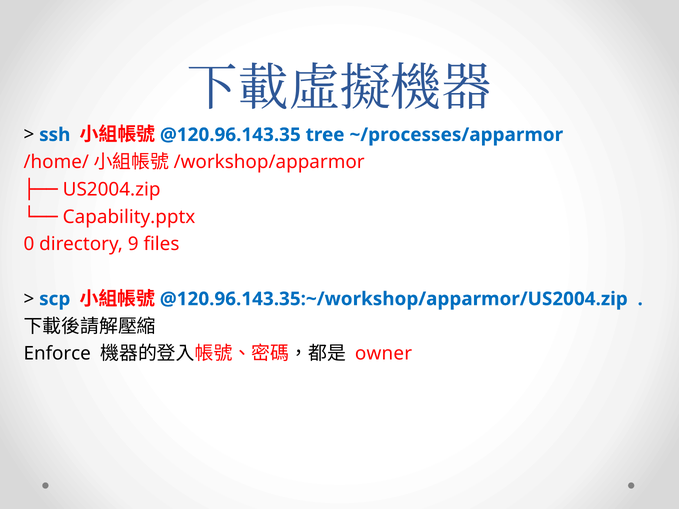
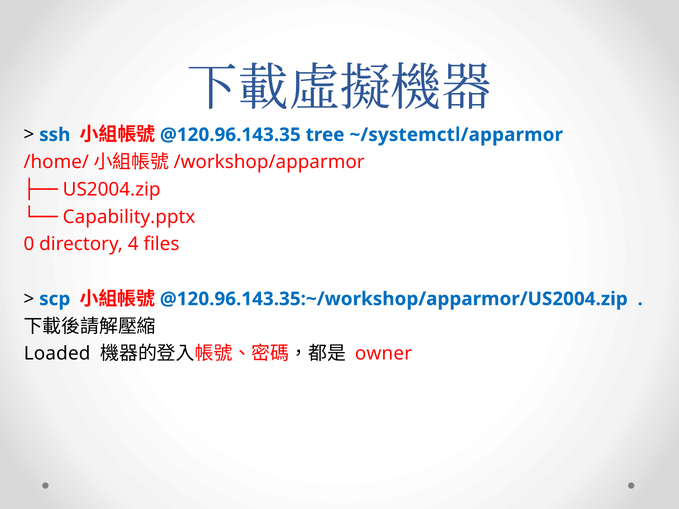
~/processes/apparmor: ~/processes/apparmor -> ~/systemctl/apparmor (456, 135)
9: 9 -> 4 (133, 244)
Enforce: Enforce -> Loaded (57, 354)
